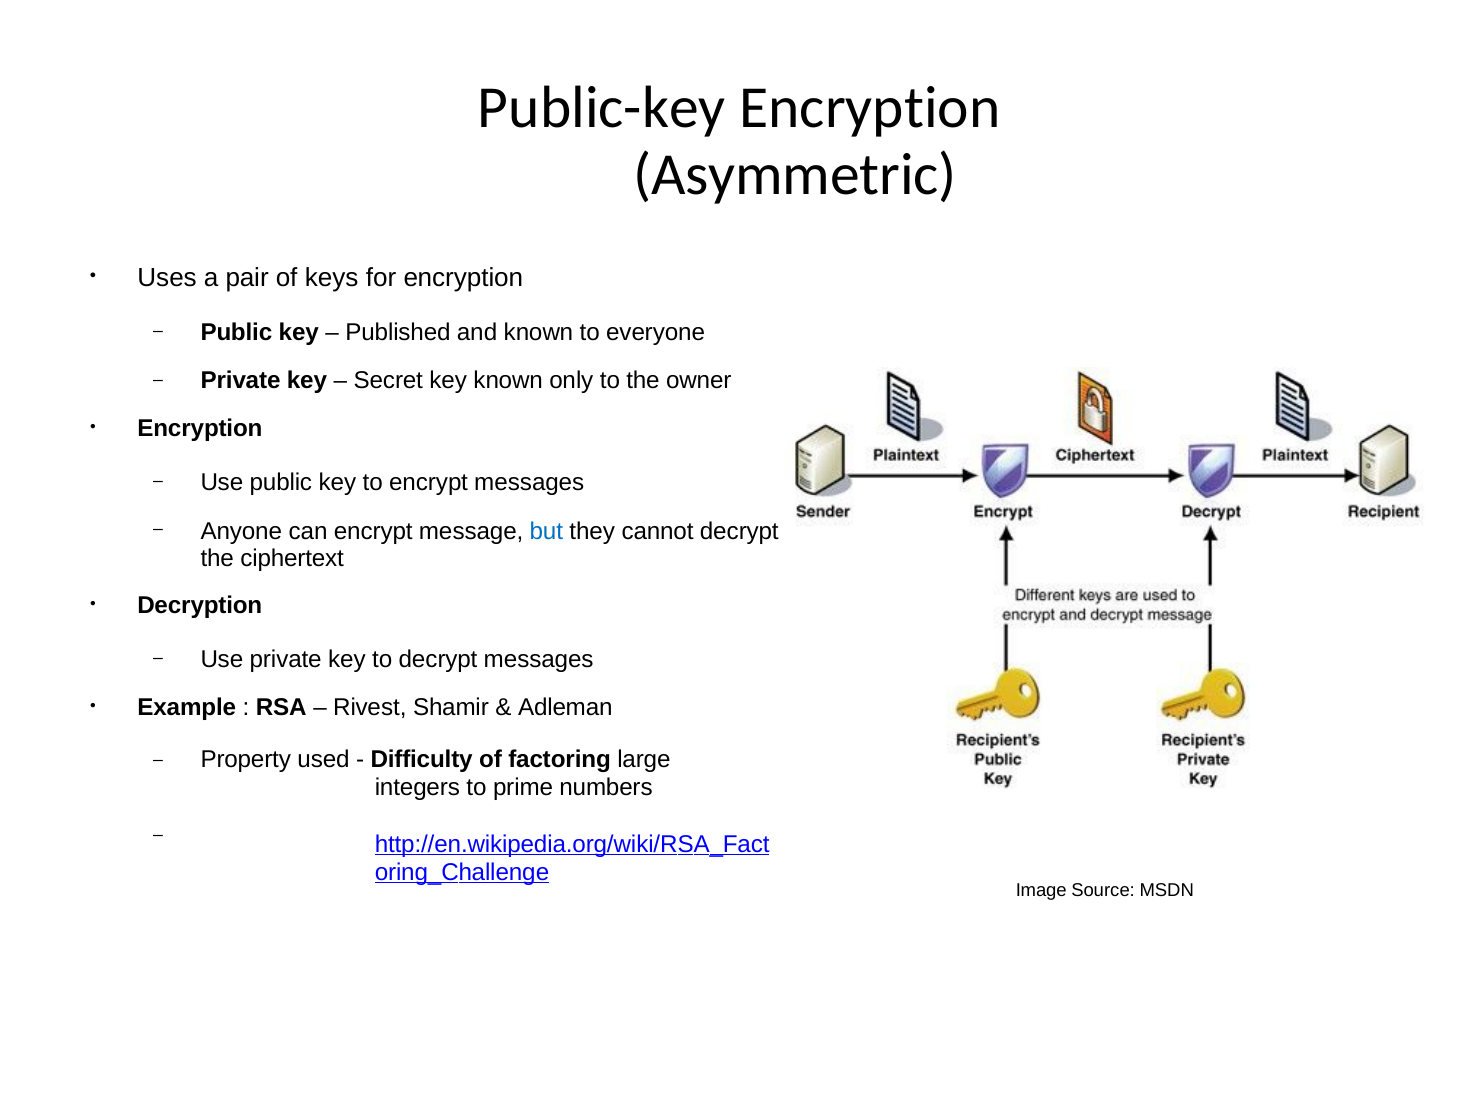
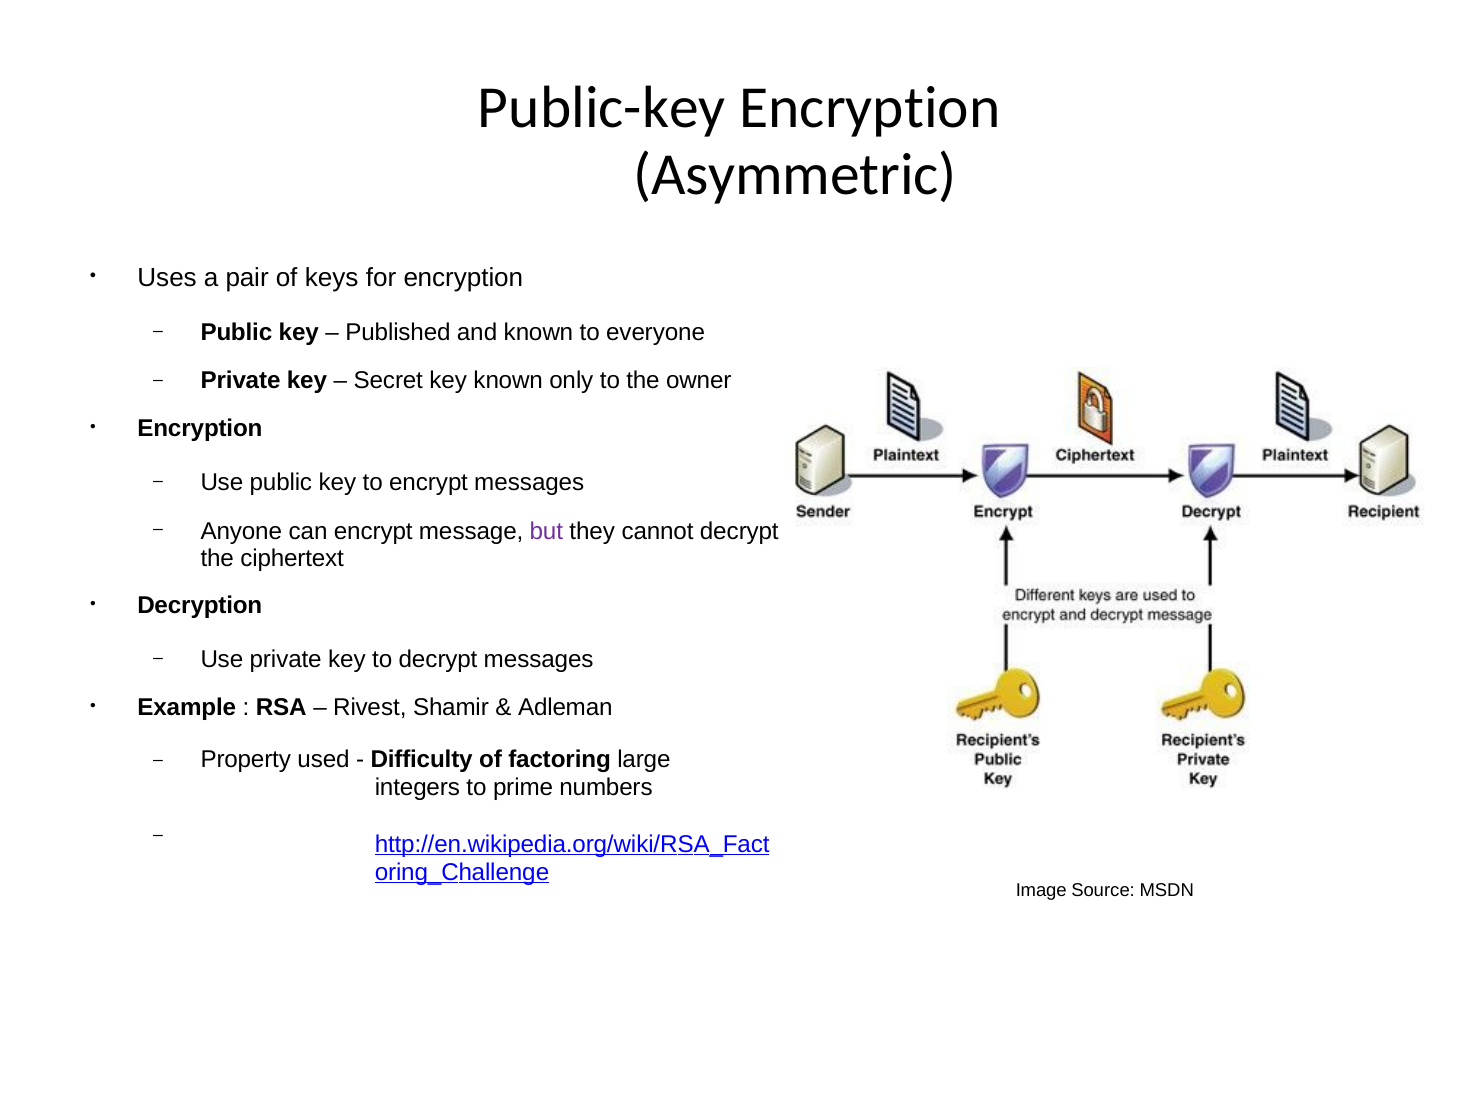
but colour: blue -> purple (546, 531)
